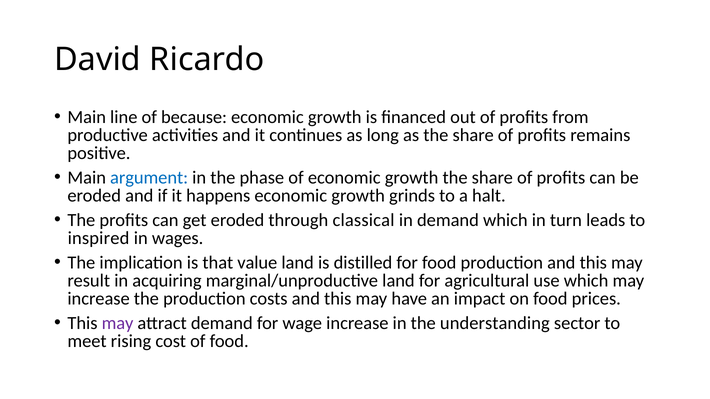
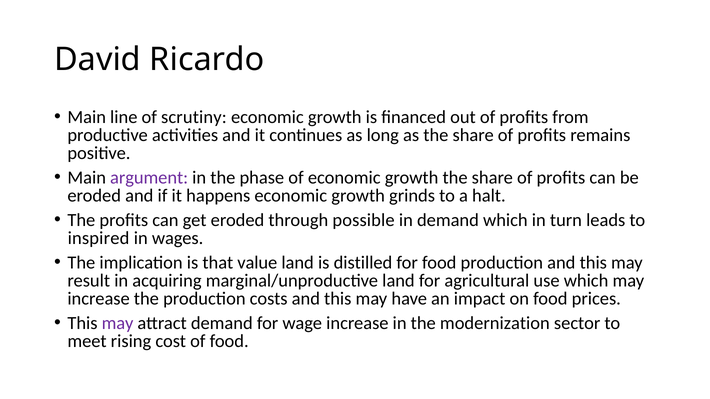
because: because -> scrutiny (194, 117)
argument colour: blue -> purple (149, 178)
classical: classical -> possible (364, 220)
understanding: understanding -> modernization (495, 323)
